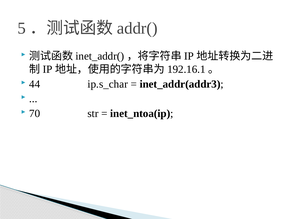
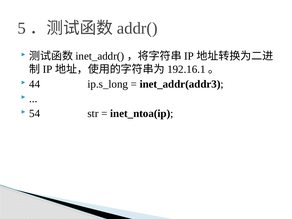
ip.s_char: ip.s_char -> ip.s_long (108, 84)
70: 70 -> 54 (35, 114)
